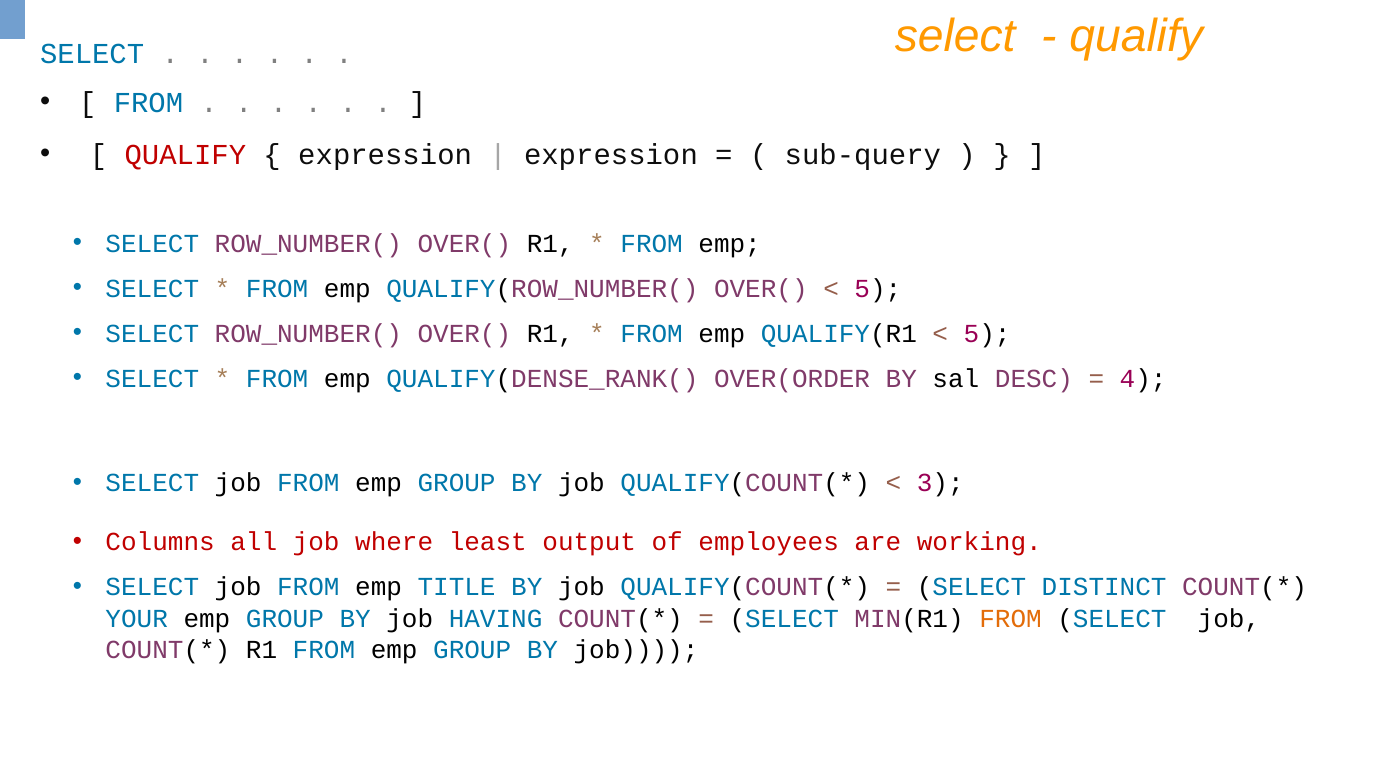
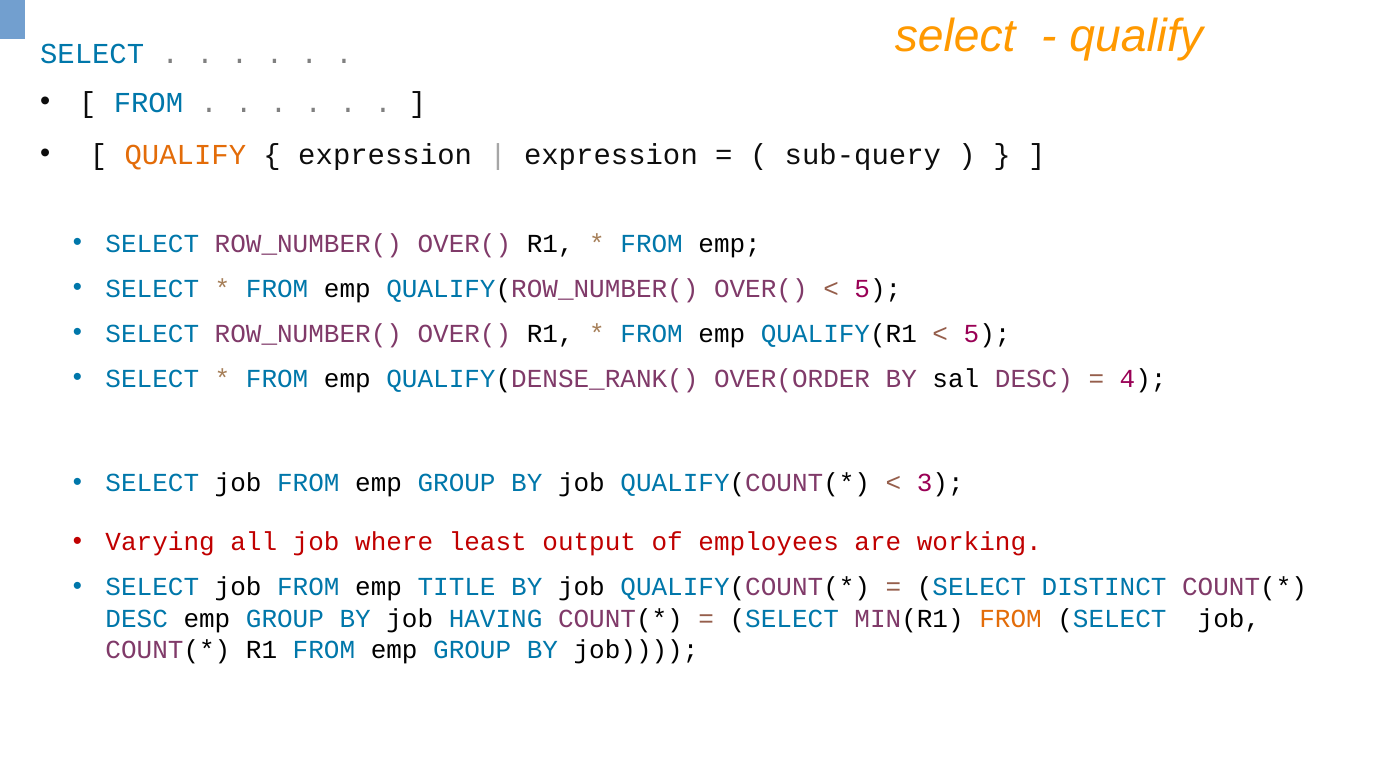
QUALIFY colour: red -> orange (185, 155)
Columns: Columns -> Varying (160, 542)
YOUR: YOUR -> DESC (137, 619)
